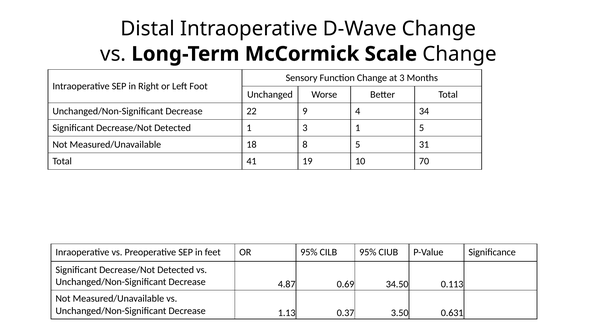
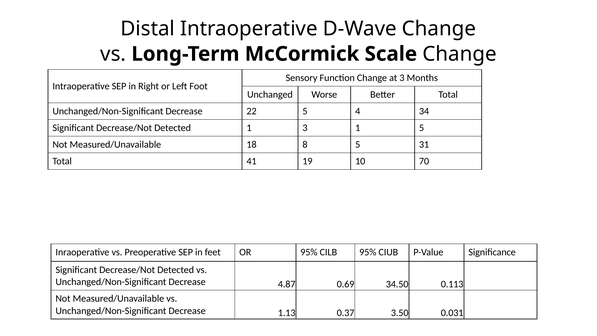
22 9: 9 -> 5 (305, 111)
0.631: 0.631 -> 0.031 (452, 313)
